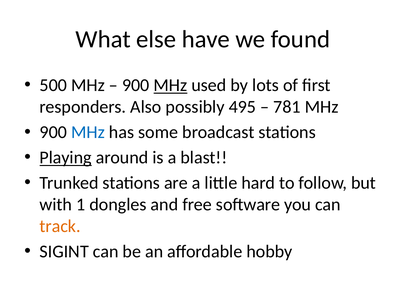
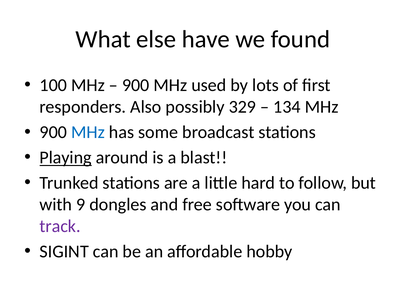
500: 500 -> 100 (53, 85)
MHz underline: present -> none (170, 85)
495: 495 -> 329 (242, 107)
781: 781 -> 134 (287, 107)
1: 1 -> 9 (81, 204)
track colour: orange -> purple (60, 226)
